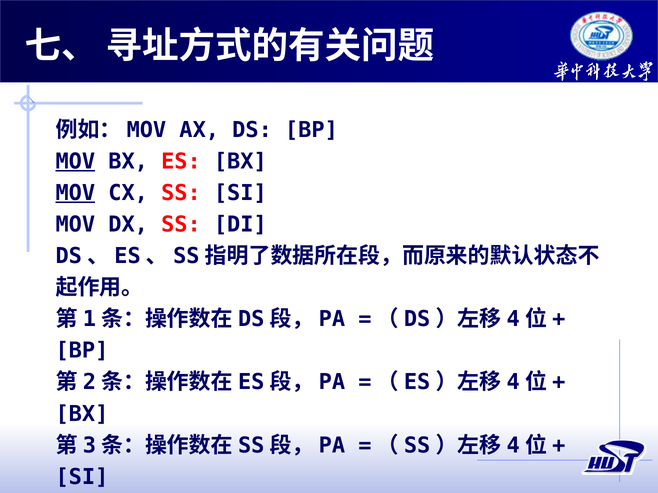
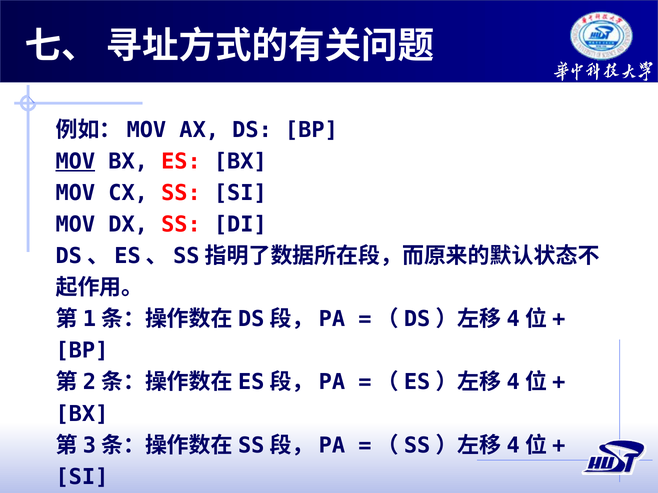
MOV underline: present -> none (75, 193)
